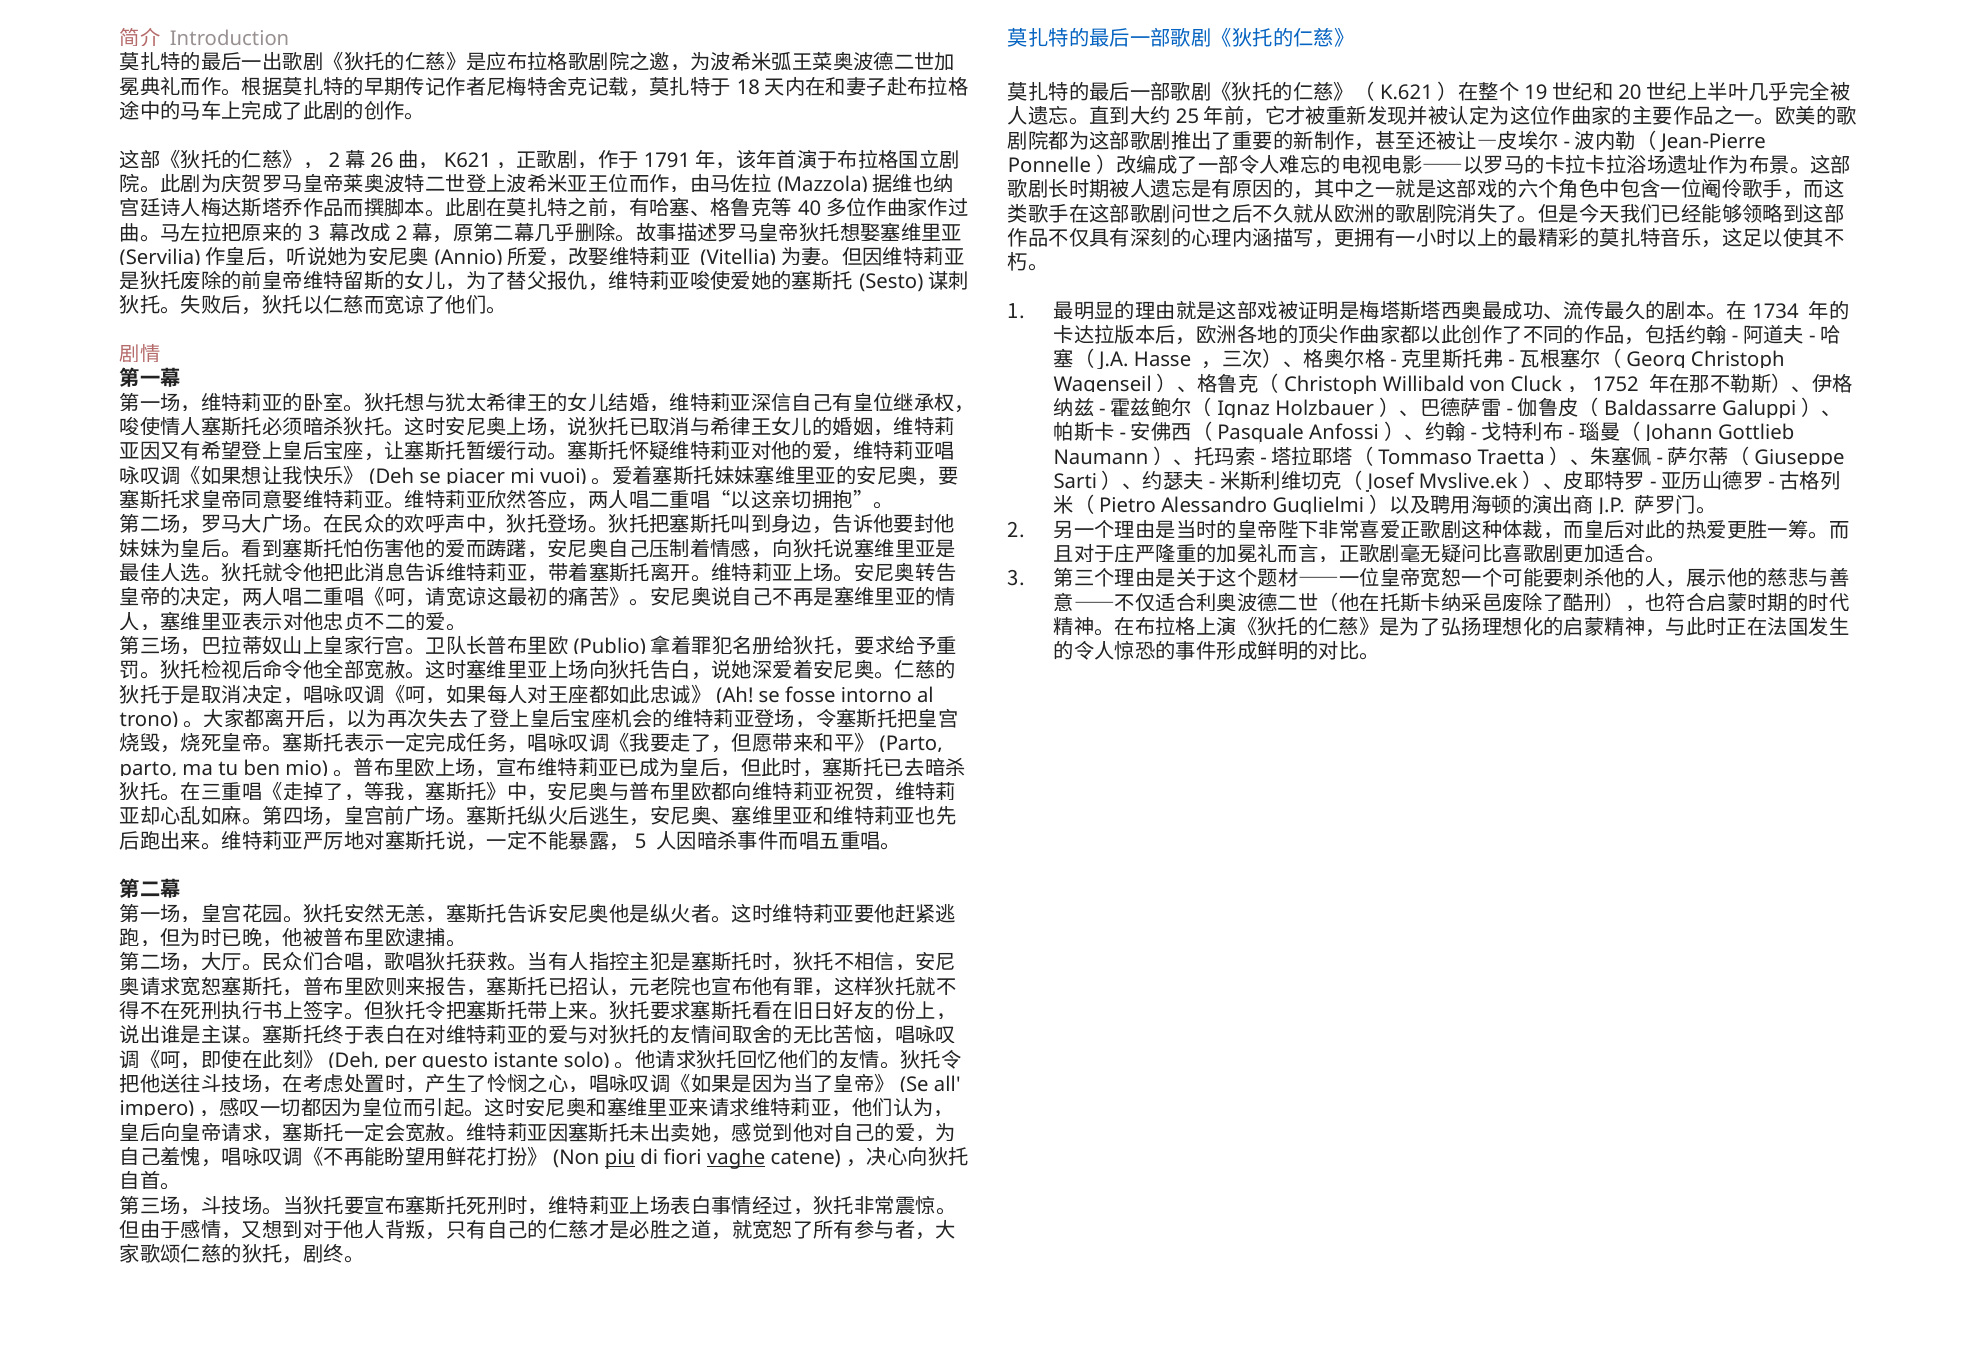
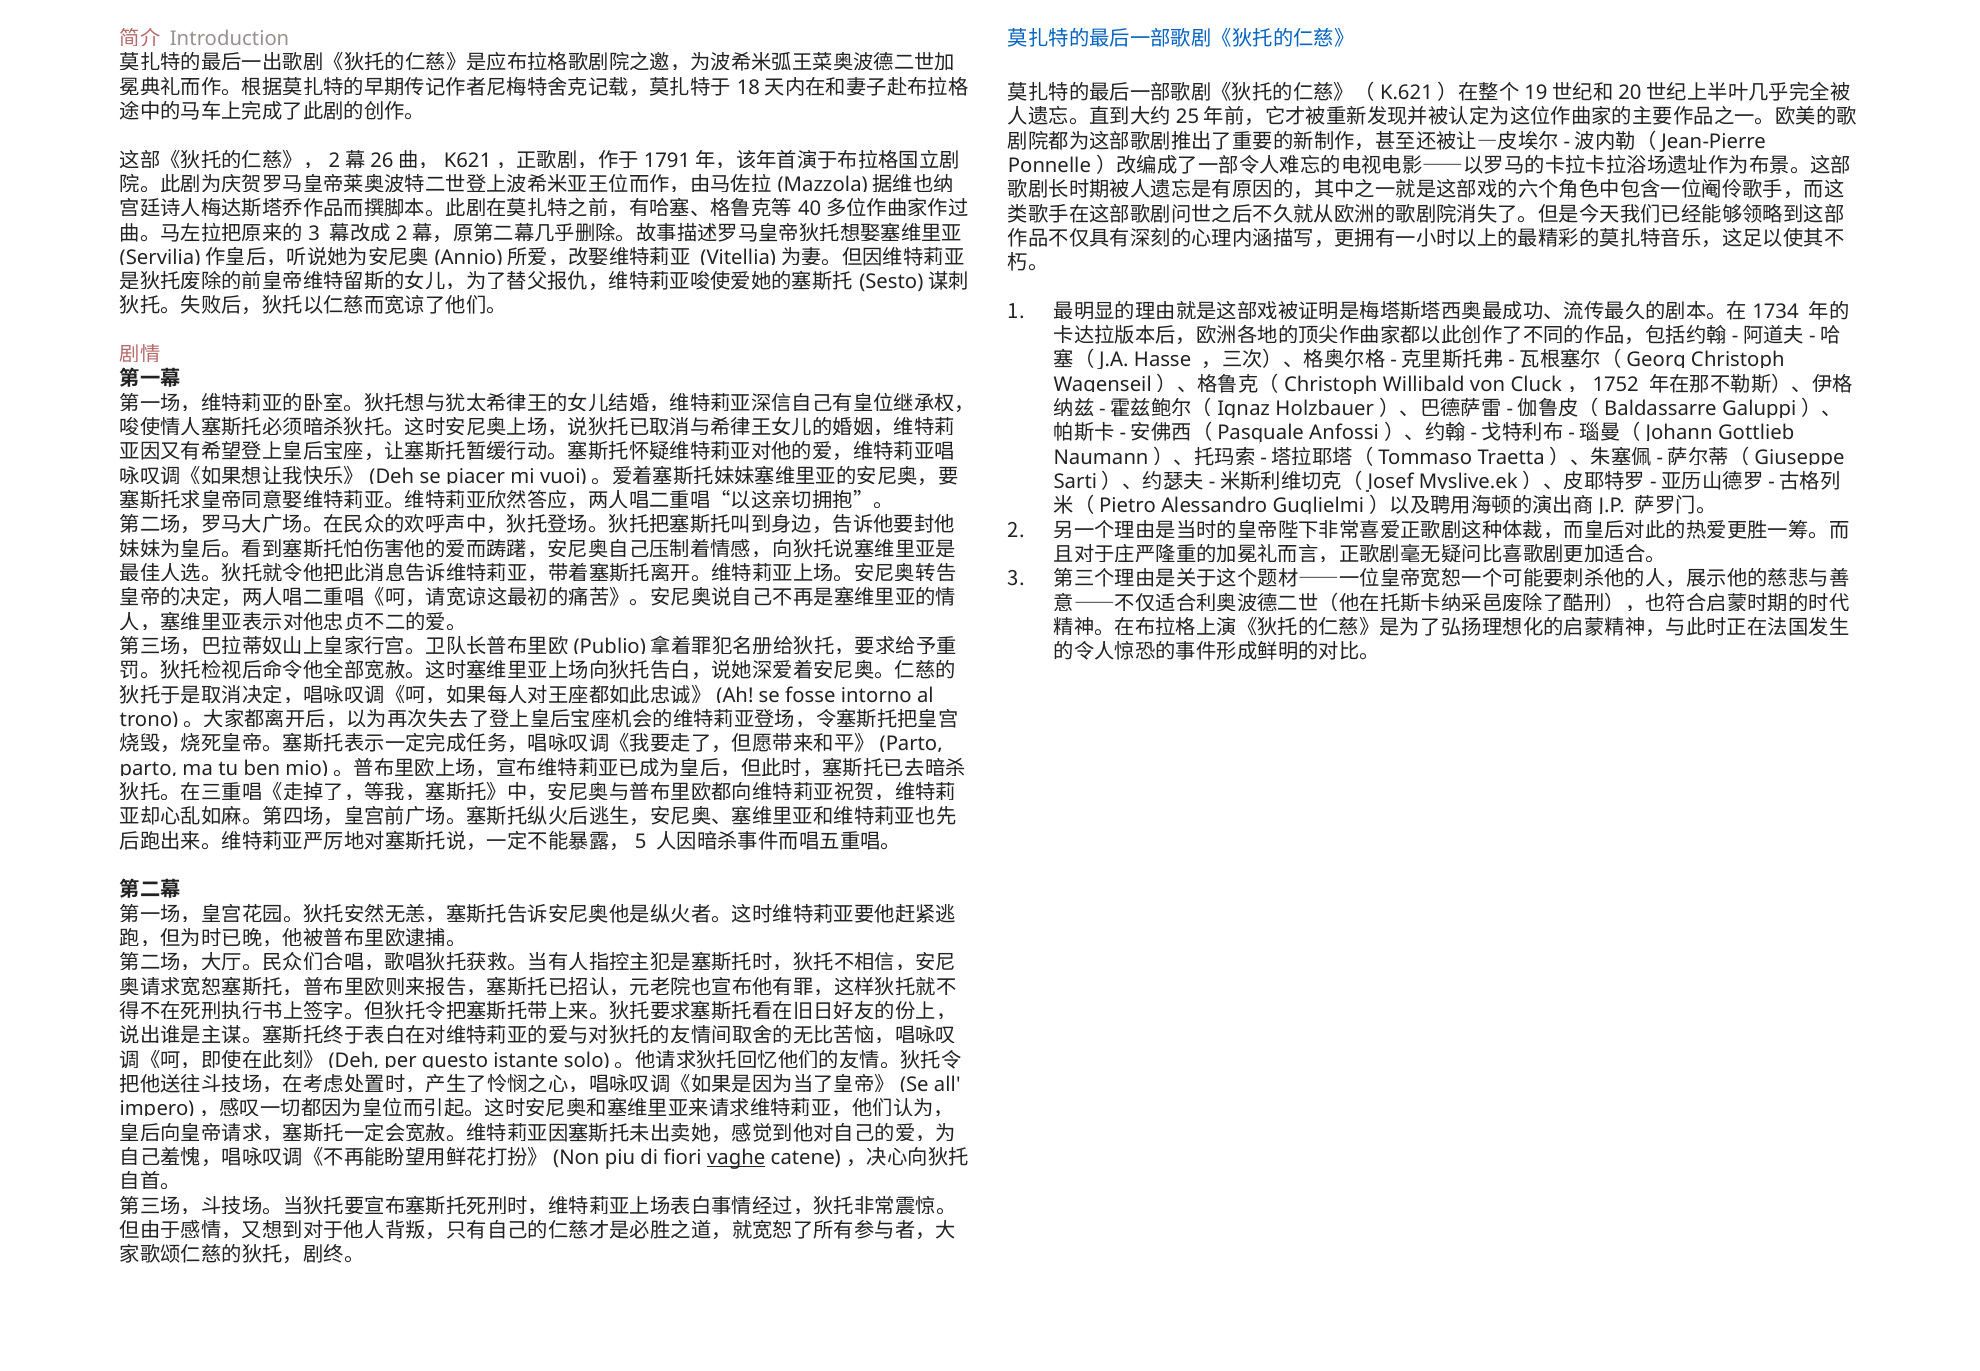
piu underline: present -> none (620, 1157)
